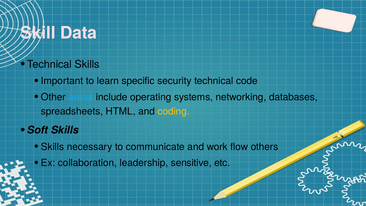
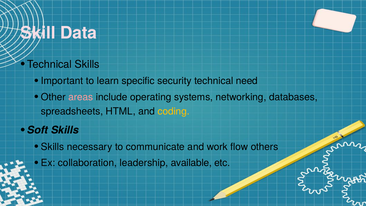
code: code -> need (247, 81)
areas colour: light blue -> pink (81, 97)
sensitive: sensitive -> available (191, 163)
